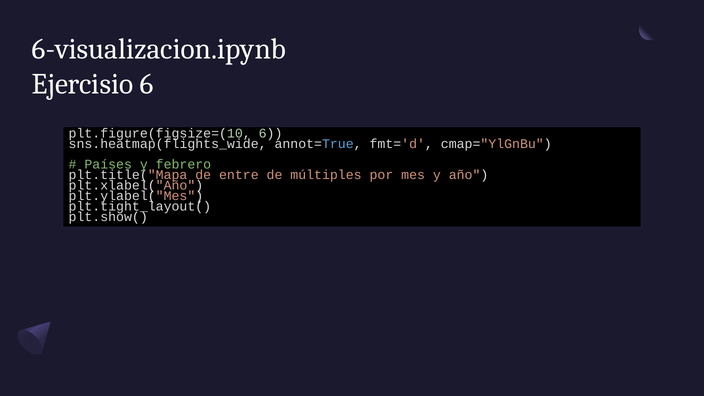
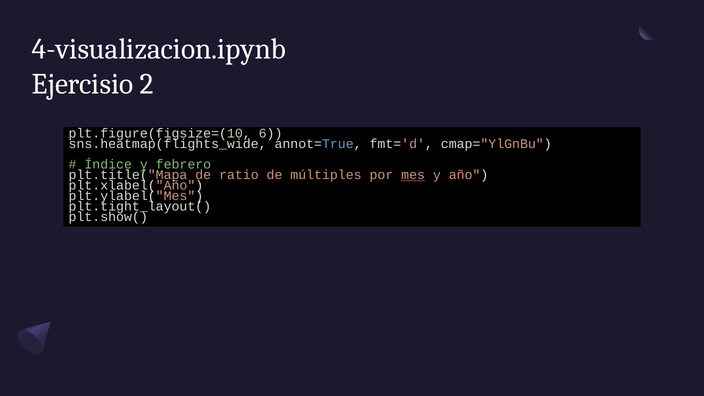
6-visualizacion.ipynb: 6-visualizacion.ipynb -> 4-visualizacion.ipynb (159, 49)
Ejercisio 6: 6 -> 2 (147, 84)
Países: Países -> Índice (108, 165)
entre: entre -> ratio (239, 175)
mes underline: none -> present (413, 175)
